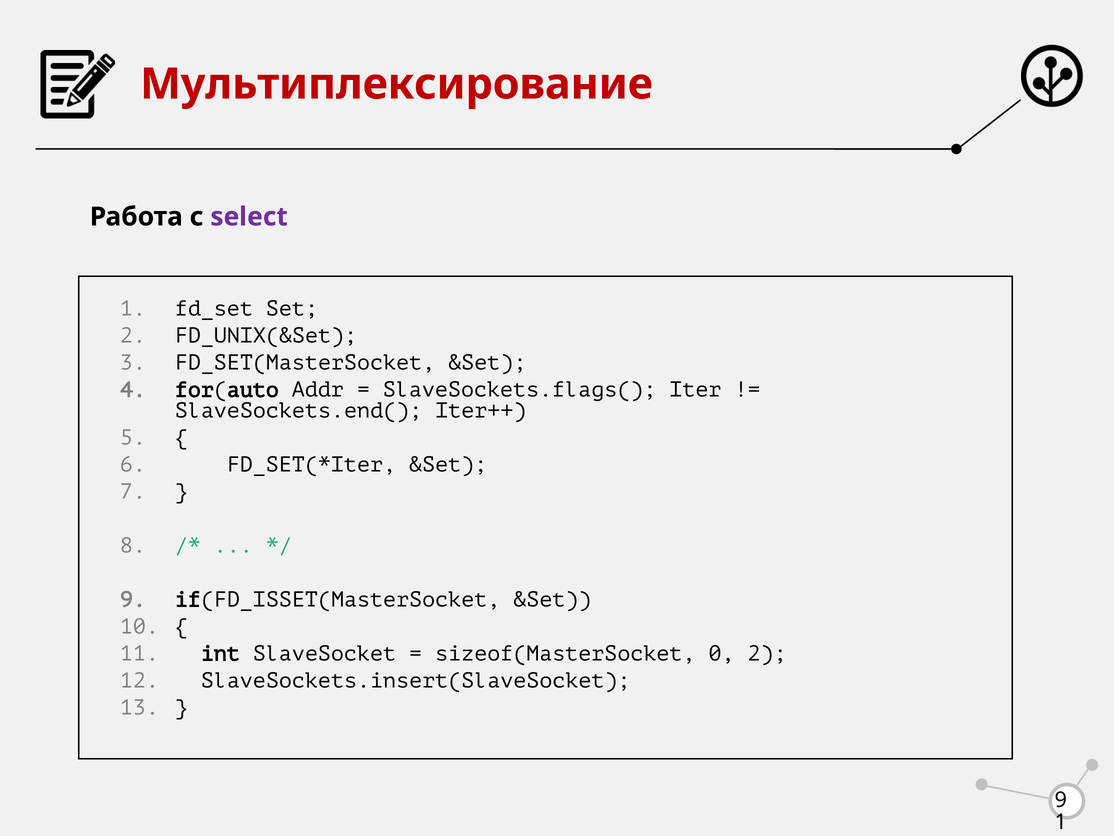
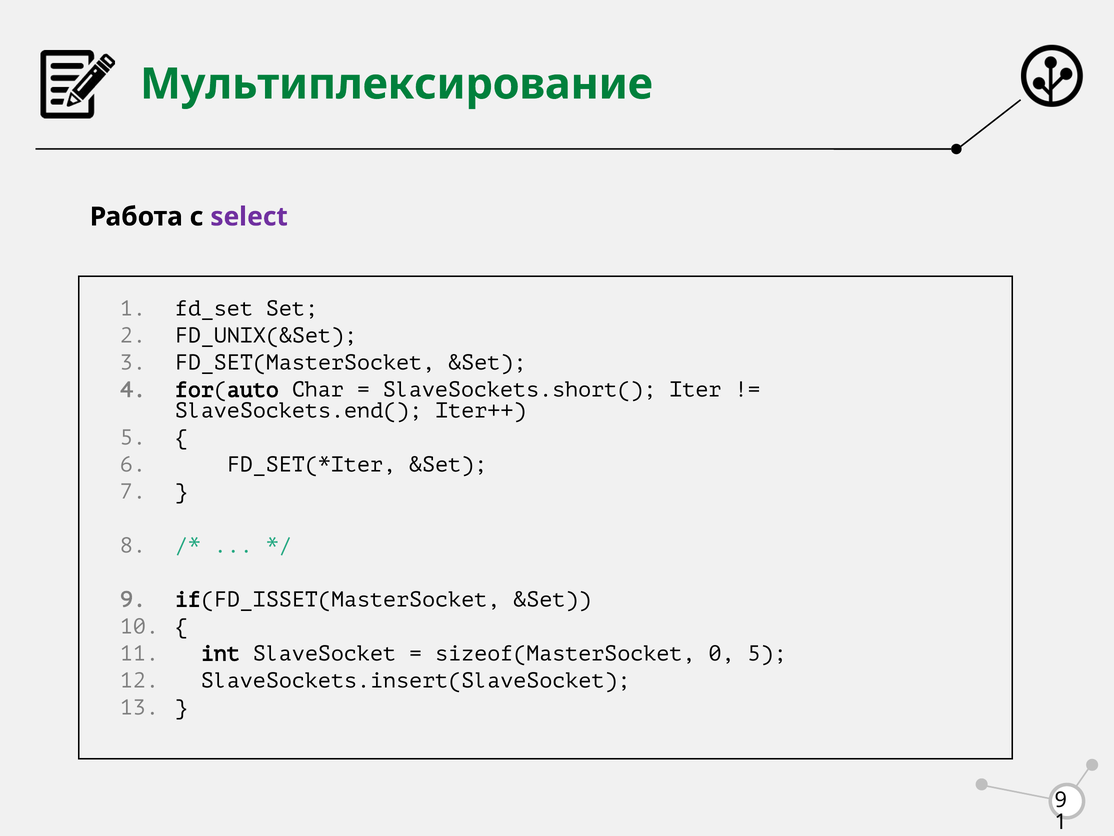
Мультиплексирование colour: red -> green (397, 84)
Addr: Addr -> Char (318, 389)
SlaveSockets.flags(: SlaveSockets.flags( -> SlaveSockets.short( (520, 389)
0 2: 2 -> 5 (767, 653)
